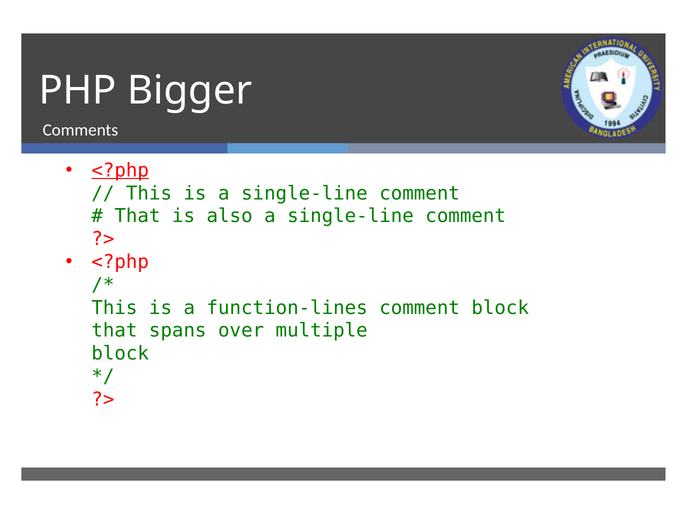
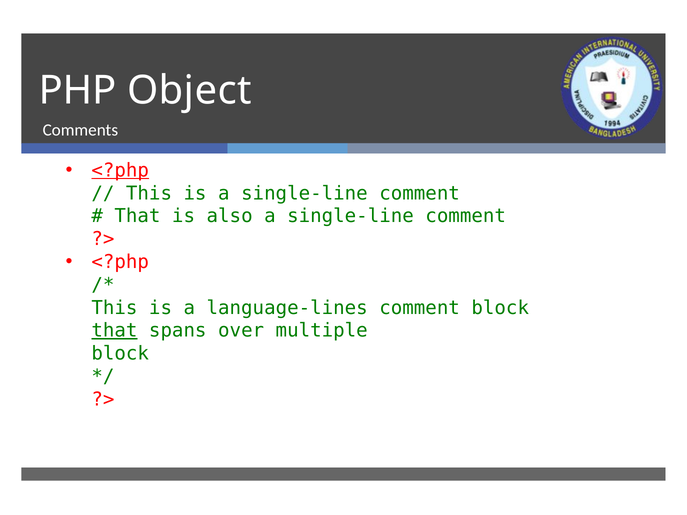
Bigger: Bigger -> Object (190, 91)
function-lines: function-lines -> language-lines (287, 308)
that underline: none -> present (114, 331)
